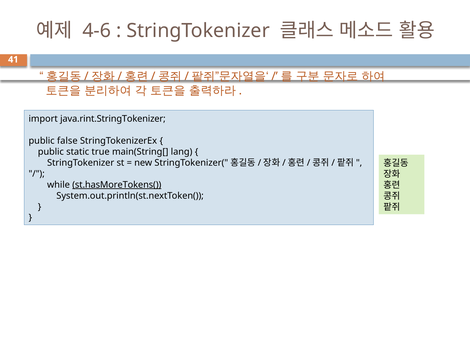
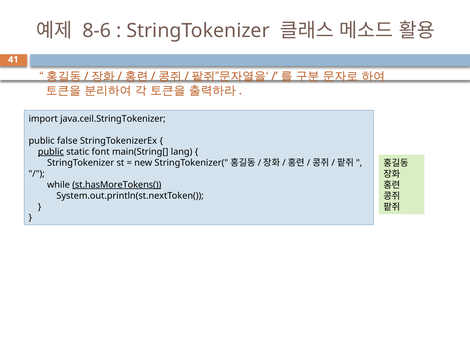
4-6: 4-6 -> 8-6 (97, 31)
java.rint.StringTokenizer: java.rint.StringTokenizer -> java.ceil.StringTokenizer (113, 119)
public underline: none -> present (51, 151)
true: true -> font (101, 151)
